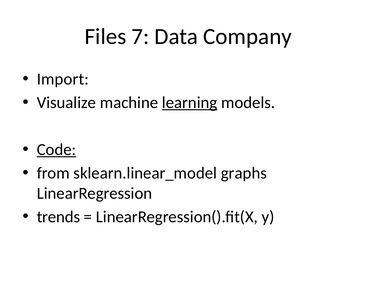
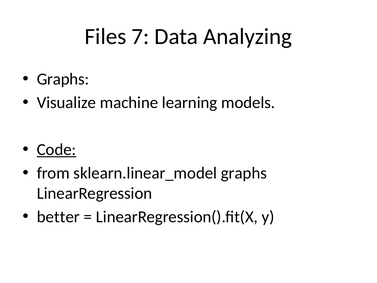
Company: Company -> Analyzing (248, 36)
Import: Import -> Graphs (63, 79)
learning underline: present -> none (190, 103)
trends: trends -> better (58, 217)
